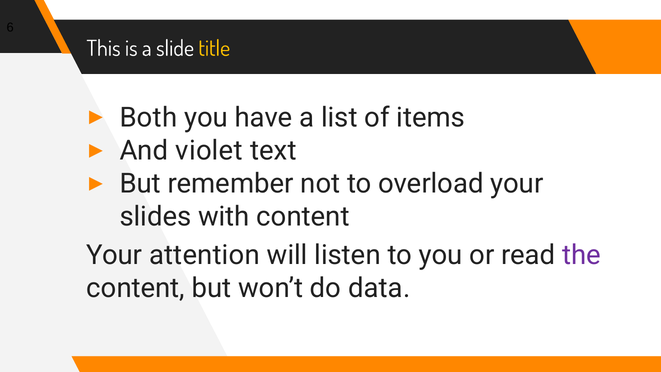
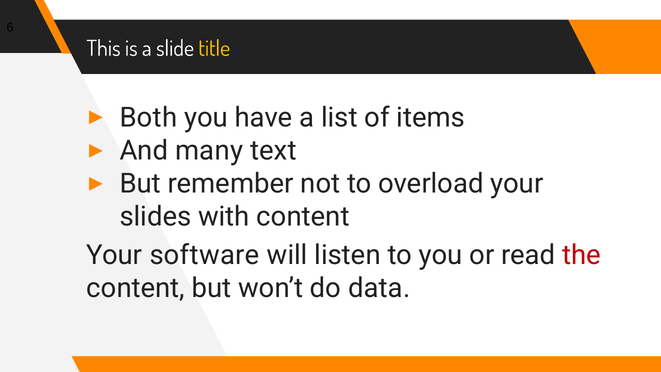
violet: violet -> many (209, 150)
attention: attention -> software (204, 255)
the colour: purple -> red (582, 255)
